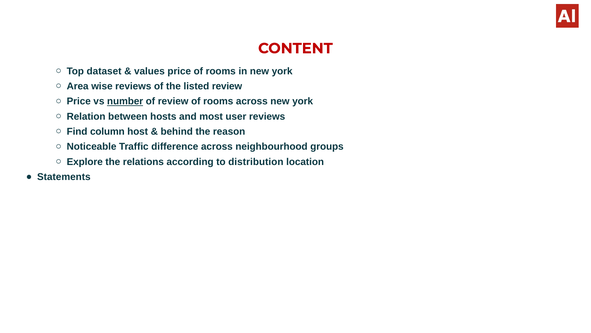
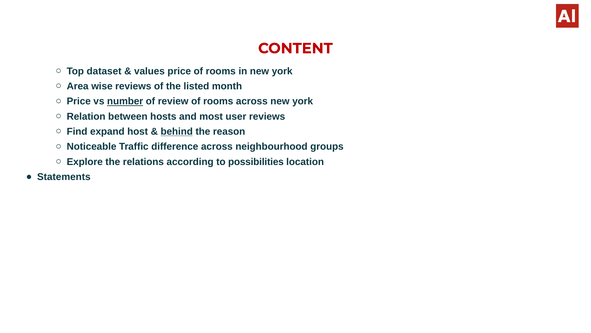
listed review: review -> month (227, 86)
column: column -> expand (107, 131)
behind underline: none -> present (177, 131)
distribution: distribution -> possibilities (256, 162)
